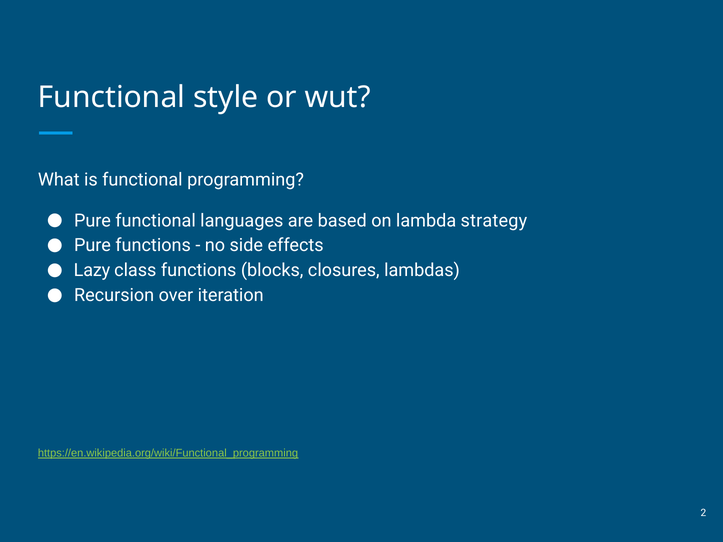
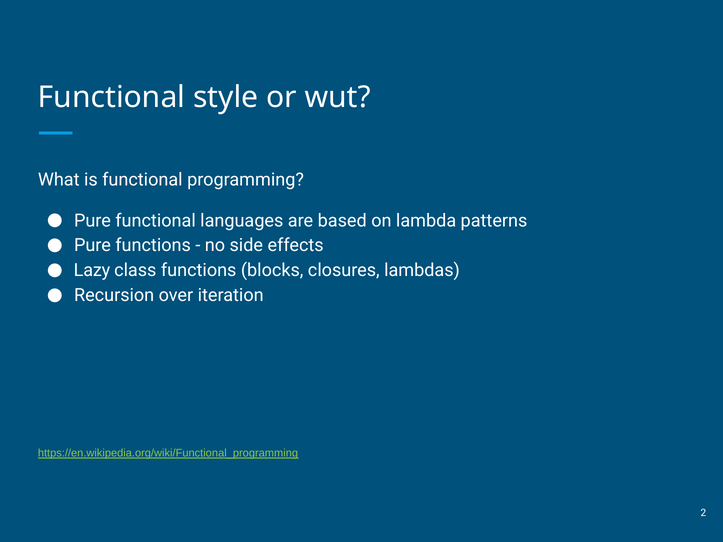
strategy: strategy -> patterns (494, 221)
